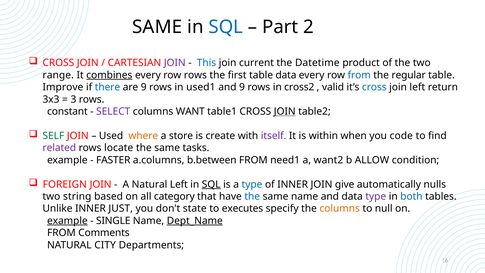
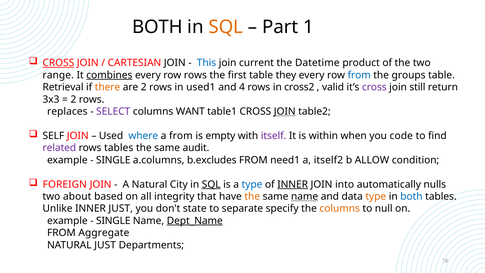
SAME: SAME -> BOTH (157, 27)
SQL colour: blue -> orange (226, 27)
2: 2 -> 1 (309, 27)
CROSS underline: none -> present (58, 63)
JOIN colour: purple -> black (175, 63)
table data: data -> they (286, 75)
regular: regular -> groups (409, 75)
Improve: Improve -> Retrieval (63, 87)
there colour: blue -> orange (107, 87)
are 9: 9 -> 2 (144, 87)
and 9: 9 -> 4 (242, 87)
cross colour: blue -> purple (374, 87)
join left: left -> still (417, 87)
3: 3 -> 2 (73, 99)
constant: constant -> replaces (67, 111)
SELF colour: green -> black (53, 136)
where colour: orange -> blue (143, 136)
a store: store -> from (181, 136)
create: create -> empty (220, 136)
rows locate: locate -> tables (119, 148)
tasks: tasks -> audit (196, 148)
FASTER: FASTER -> SINGLE (113, 160)
b.between: b.between -> b.excludes (212, 160)
want2: want2 -> itself2 (328, 160)
Natural Left: Left -> City (179, 184)
INNER underline: none -> present (293, 184)
give: give -> into (345, 184)
string: string -> about (77, 196)
category: category -> integrity (174, 196)
the colour: blue -> orange (252, 196)
name underline: none -> present (305, 196)
type colour: purple -> orange (376, 196)
executes: executes -> separate (242, 208)
example underline: present -> none (67, 221)
Comments: Comments -> Aggregate (104, 233)
NATURAL CITY: CITY -> JUST (105, 245)
